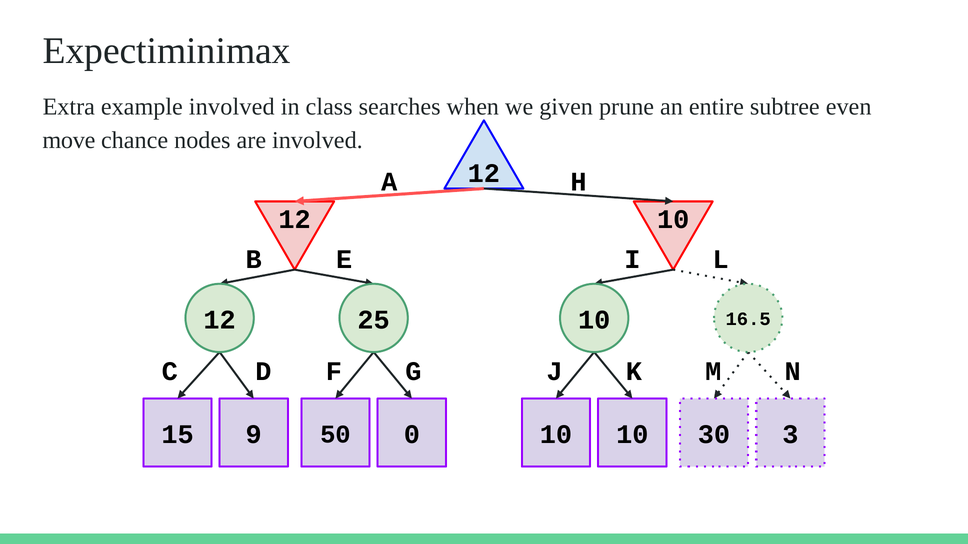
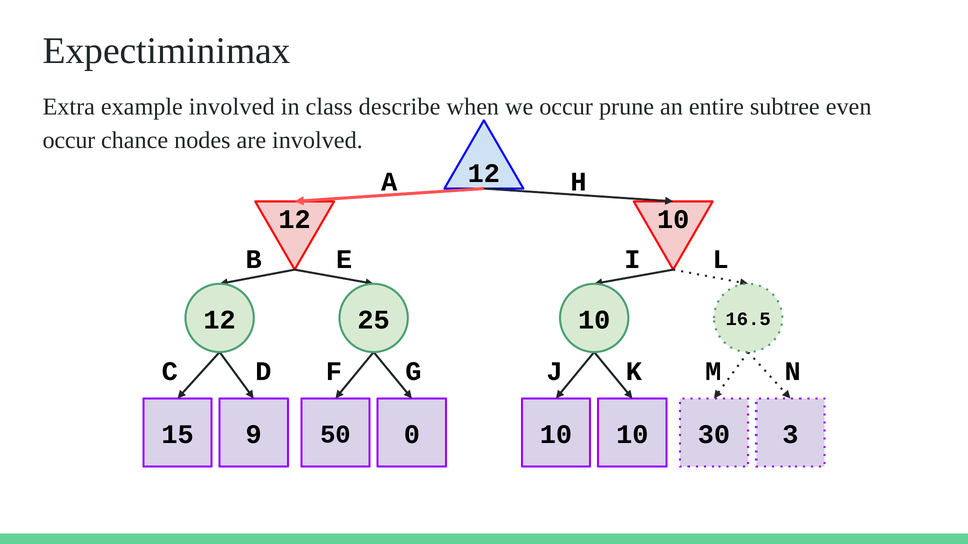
searches: searches -> describe (400, 107)
we given: given -> occur (566, 107)
move: move -> occur (69, 140)
